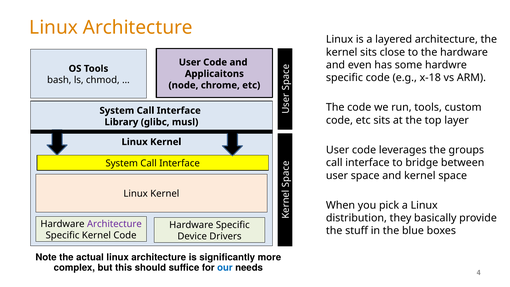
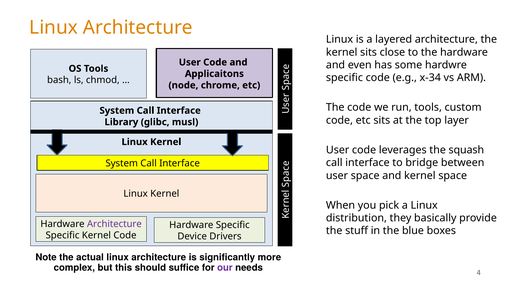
x-18: x-18 -> x-34 (430, 78)
groups: groups -> squash (466, 150)
our colour: blue -> purple (225, 267)
